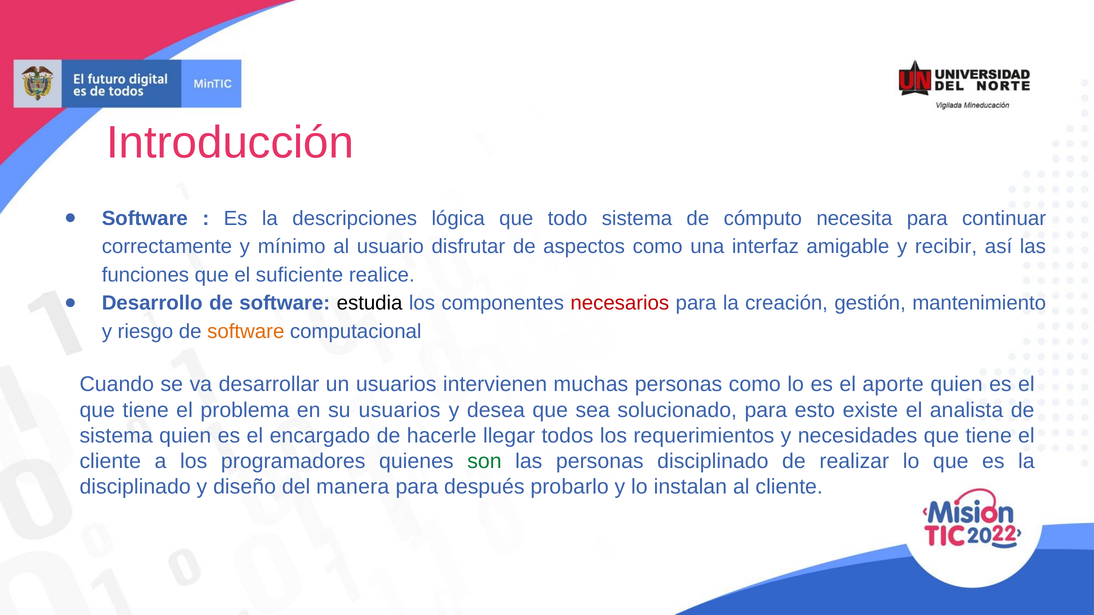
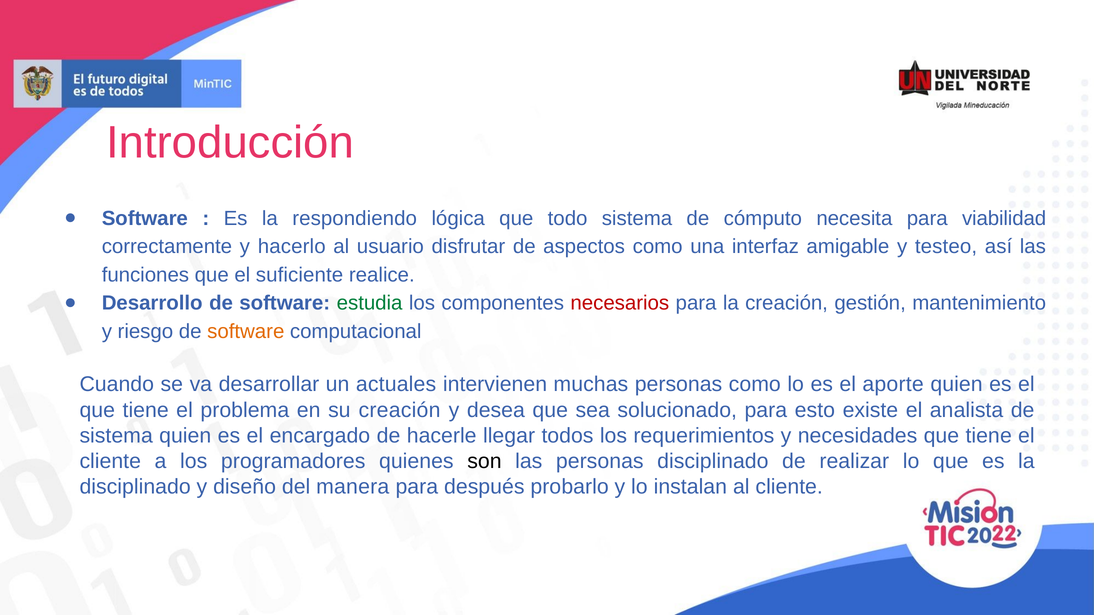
descripciones: descripciones -> respondiendo (355, 219)
continuar: continuar -> viabilidad (1004, 219)
mínimo: mínimo -> hacerlo (292, 247)
recibir: recibir -> testeo (946, 247)
estudia colour: black -> green (370, 303)
un usuarios: usuarios -> actuales (396, 385)
su usuarios: usuarios -> creación (400, 410)
son colour: green -> black (484, 461)
